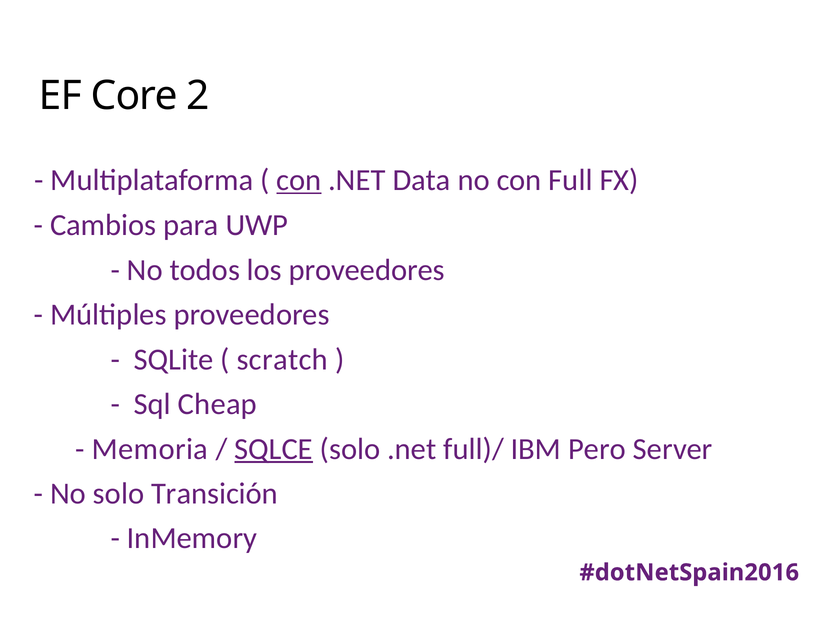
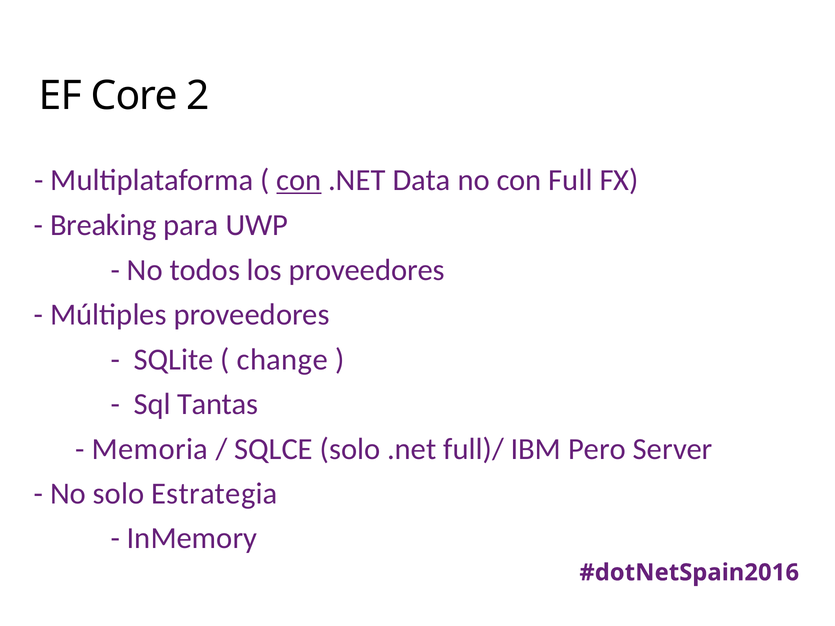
Cambios: Cambios -> Breaking (103, 225)
scratch: scratch -> change (282, 360)
Cheap: Cheap -> Tantas (218, 404)
SQLCE underline: present -> none (274, 449)
Transición: Transición -> Estrategia (214, 494)
